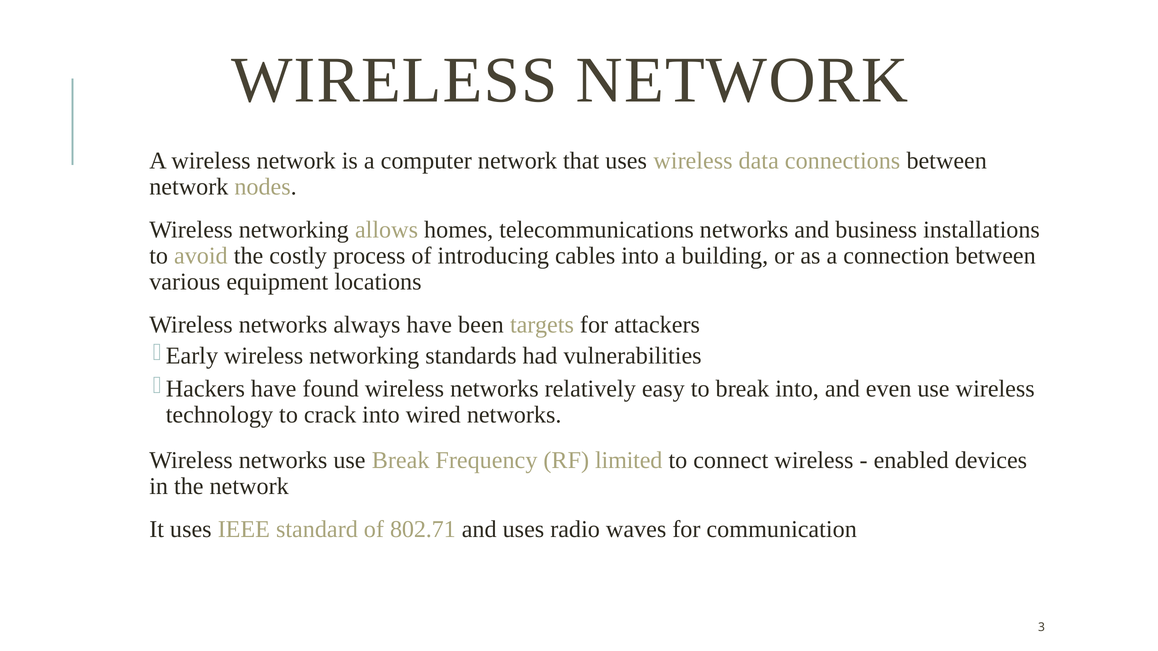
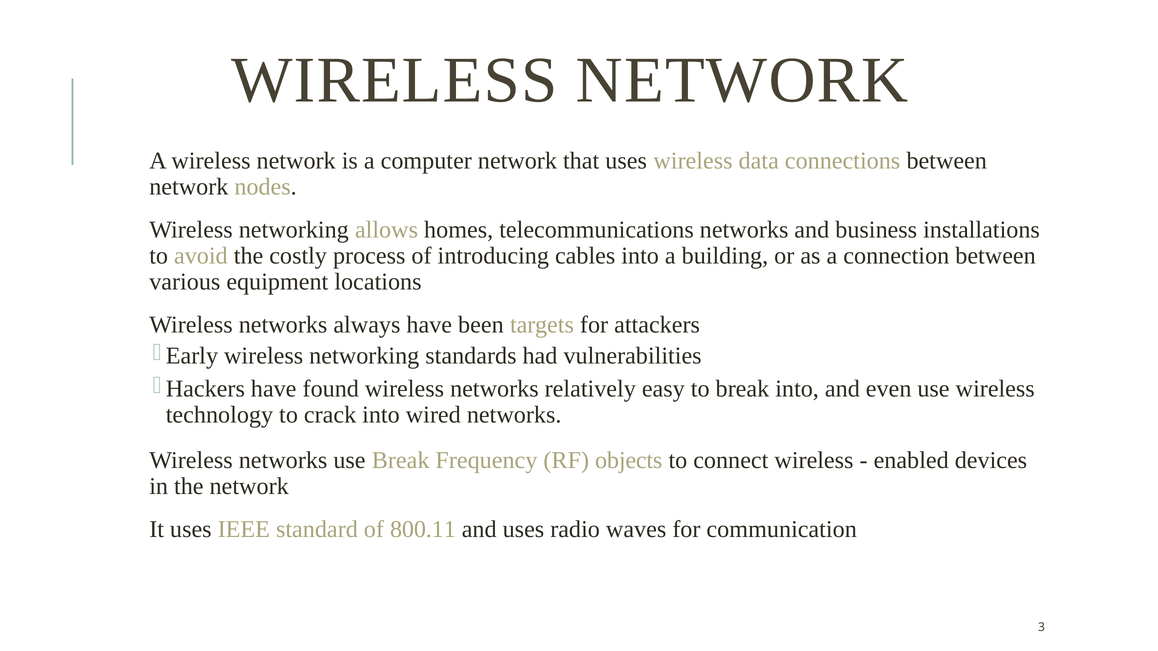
limited: limited -> objects (629, 461)
802.71: 802.71 -> 800.11 (423, 530)
